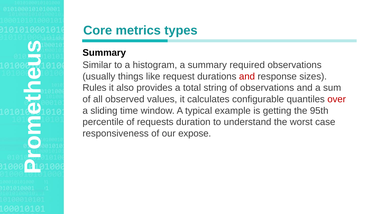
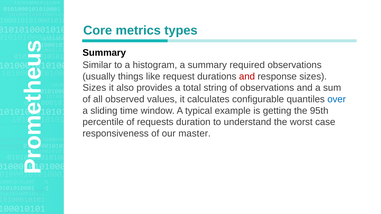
Rules: Rules -> Sizes (94, 88)
over colour: red -> blue (337, 99)
expose: expose -> master (195, 134)
